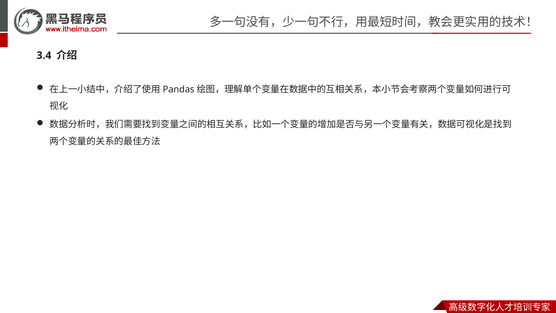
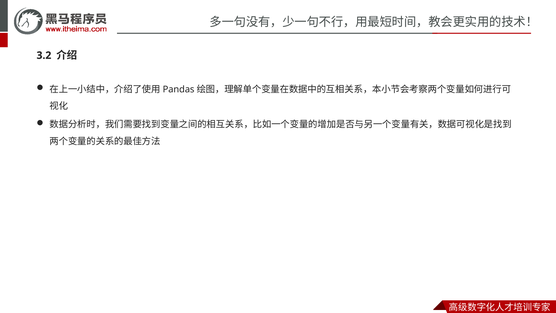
3.4: 3.4 -> 3.2 (44, 55)
